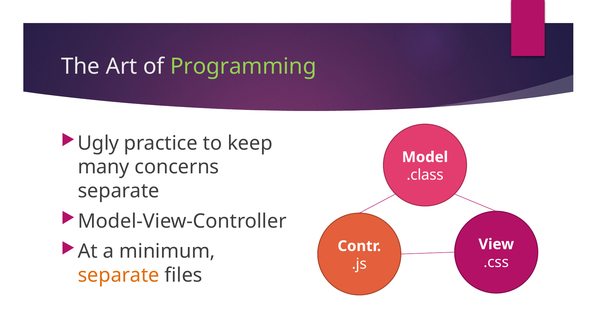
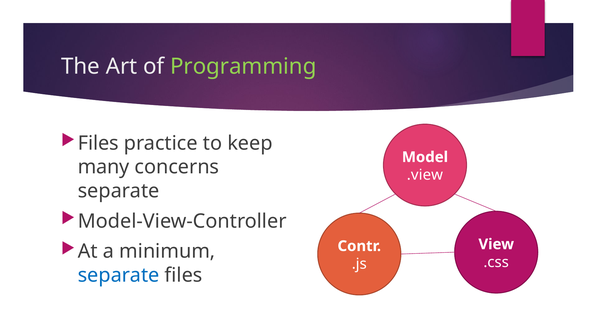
Ugly: Ugly -> Files (98, 143)
.class: .class -> .view (425, 175)
separate colour: orange -> blue (119, 275)
